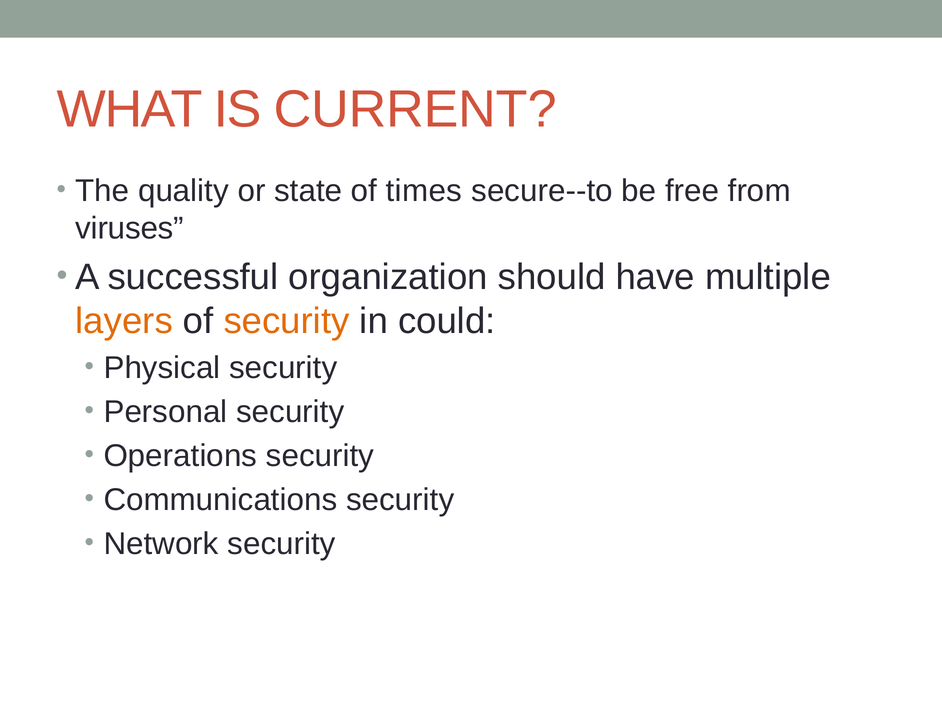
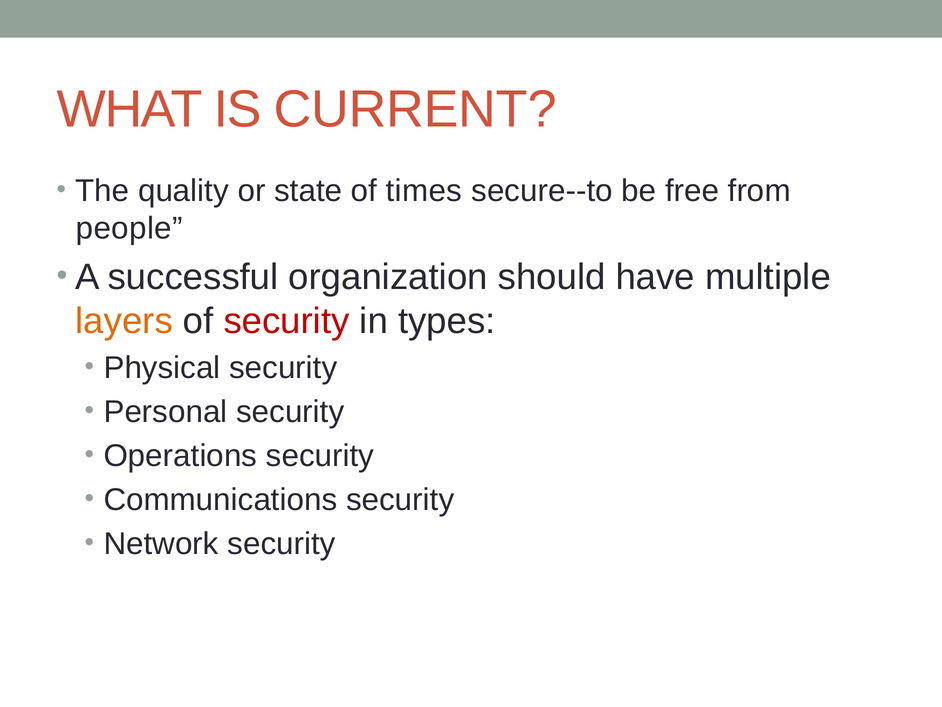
viruses: viruses -> people (129, 228)
security colour: orange -> red (287, 321)
could: could -> types (447, 321)
